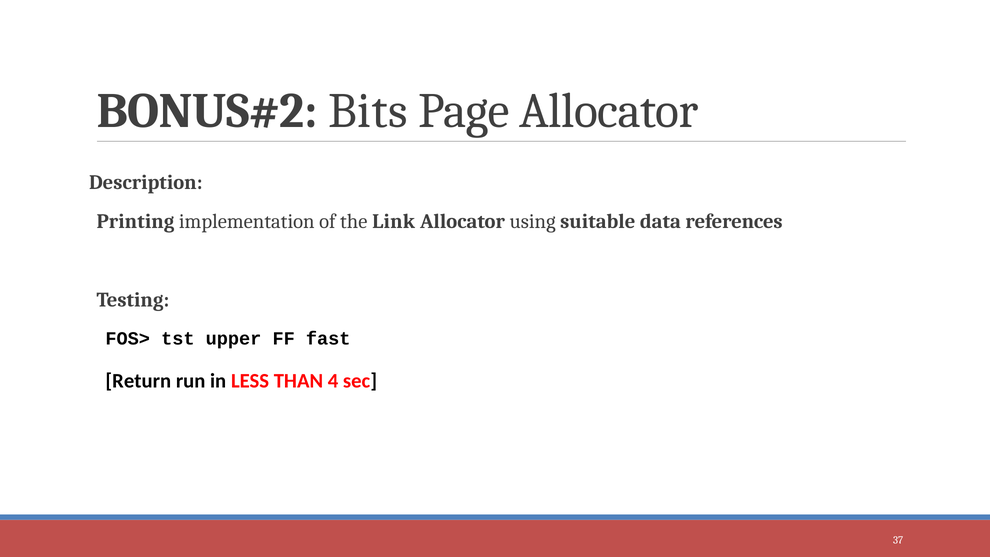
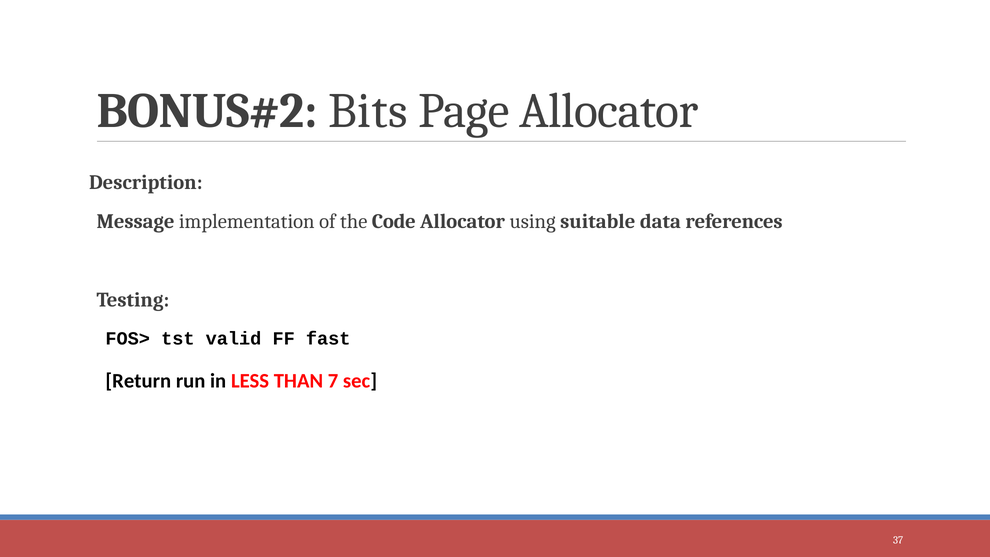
Printing: Printing -> Message (136, 221)
Link: Link -> Code (394, 221)
upper: upper -> valid (234, 339)
4: 4 -> 7 (333, 381)
